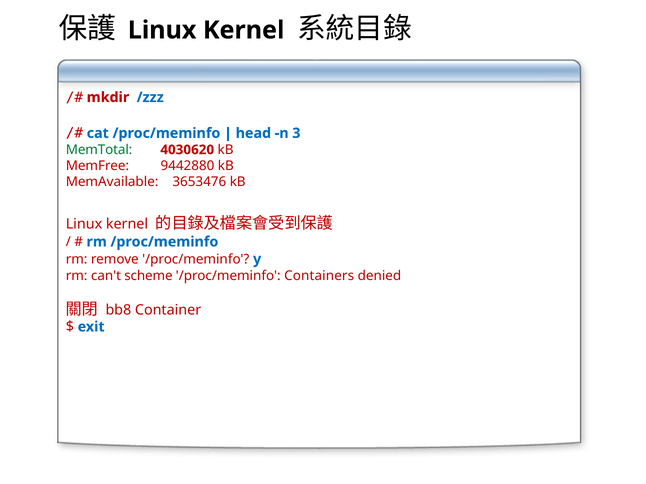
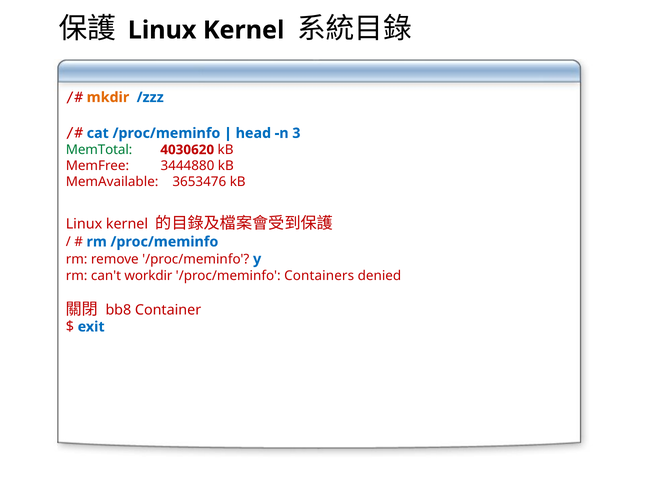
mkdir colour: red -> orange (108, 97)
9442880: 9442880 -> 3444880 (187, 166)
scheme: scheme -> workdir (148, 276)
